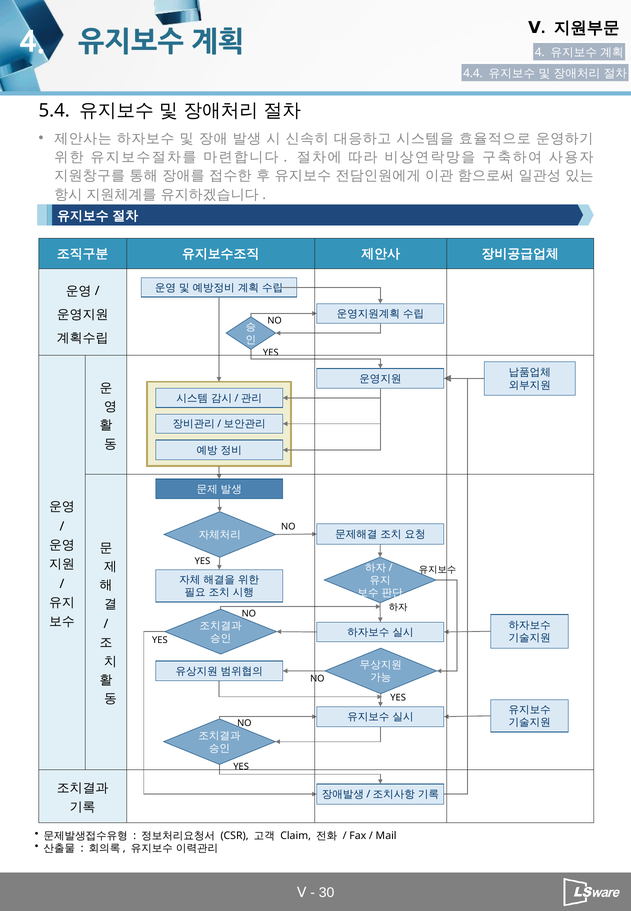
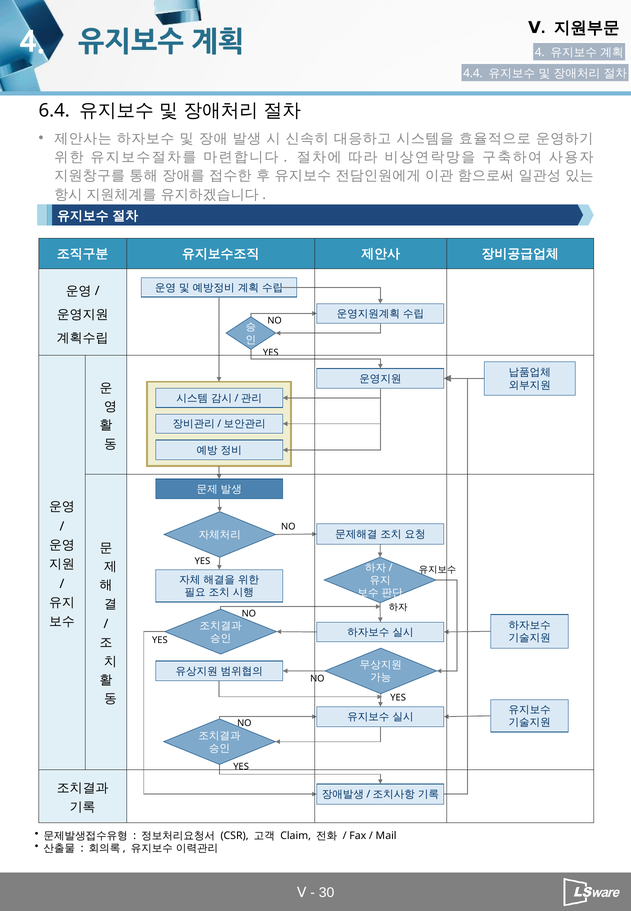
5.4: 5.4 -> 6.4 (54, 110)
